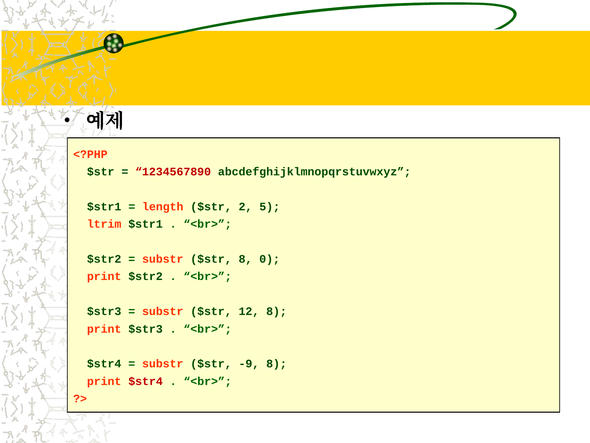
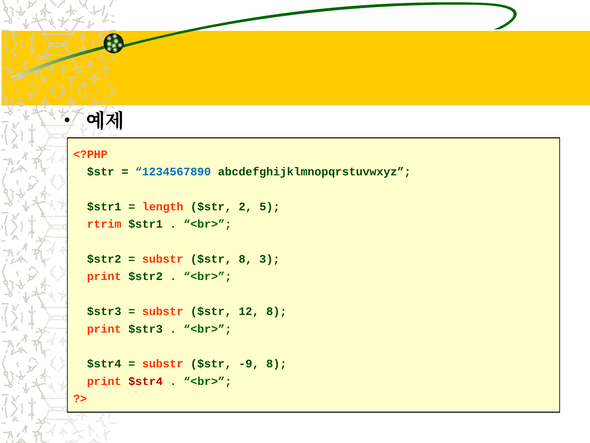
1234567890 colour: red -> blue (173, 172)
ltrim: ltrim -> rtrim (104, 224)
0: 0 -> 3 (270, 259)
